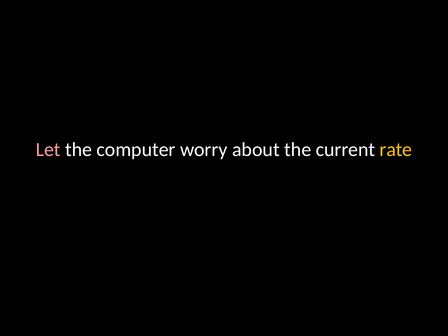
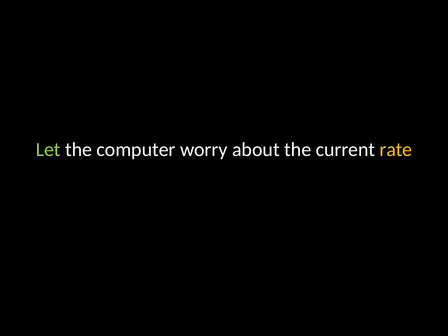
Let colour: pink -> light green (48, 150)
